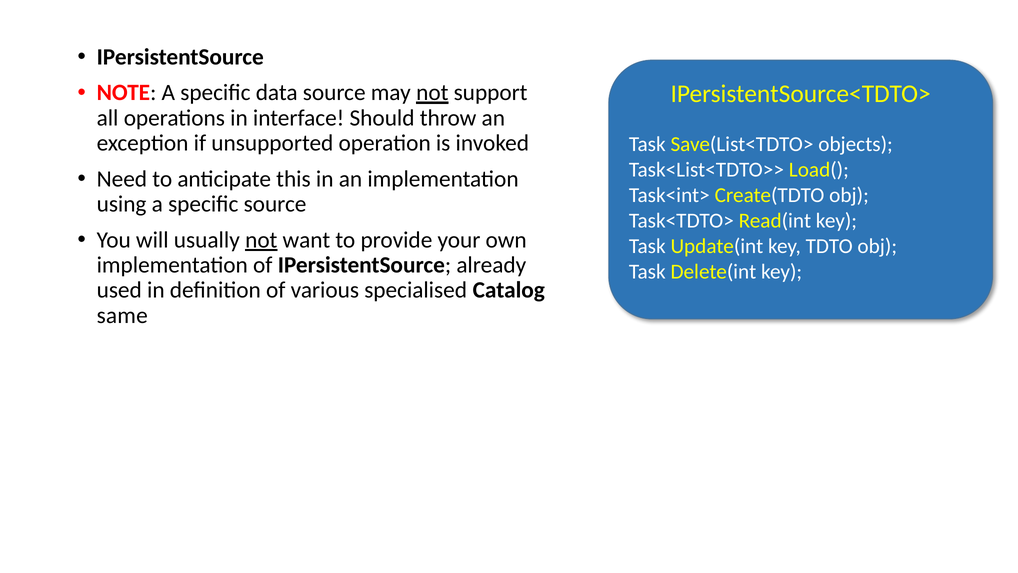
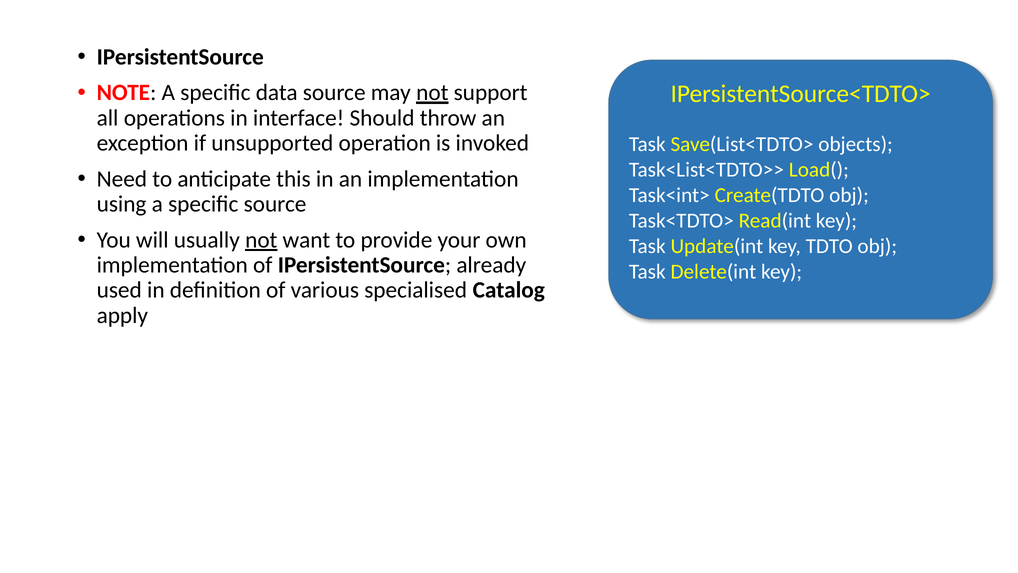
same: same -> apply (122, 315)
